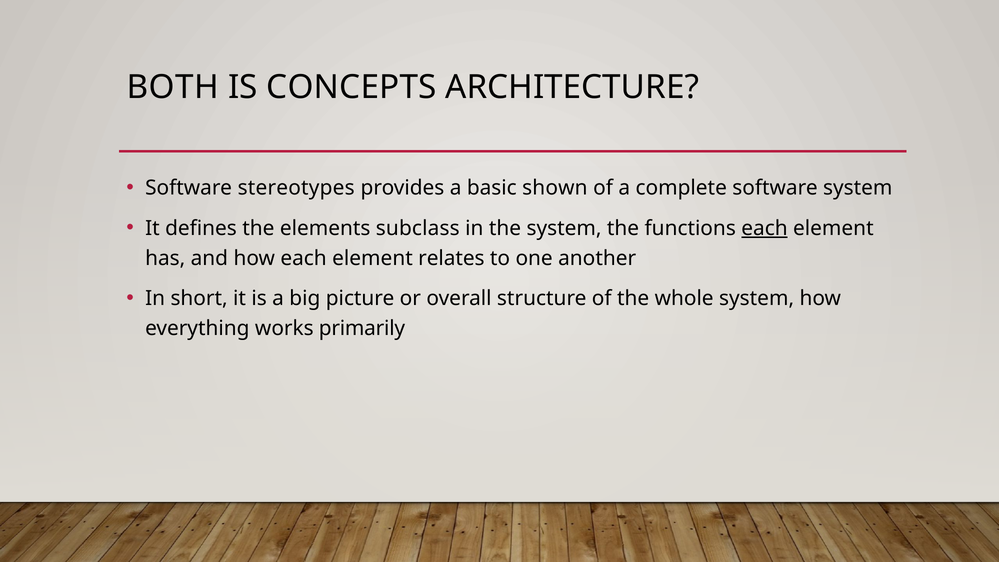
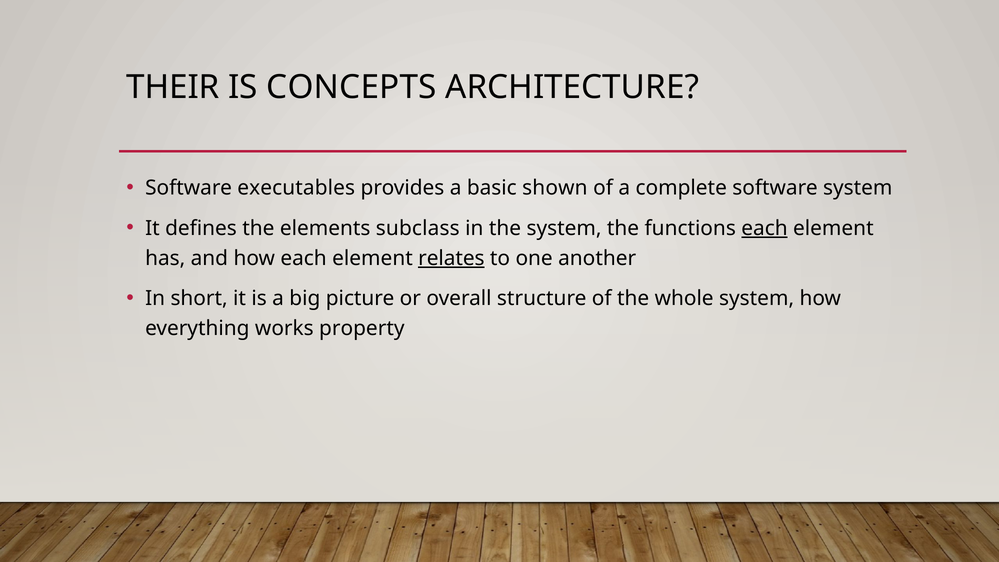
BOTH: BOTH -> THEIR (173, 87)
stereotypes: stereotypes -> executables (296, 188)
relates underline: none -> present (451, 258)
primarily: primarily -> property (362, 329)
